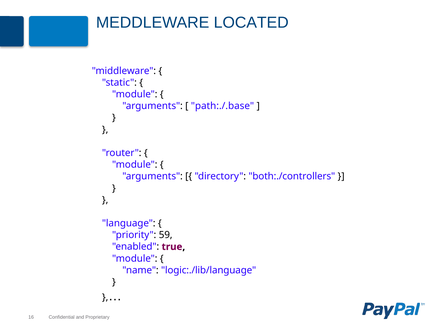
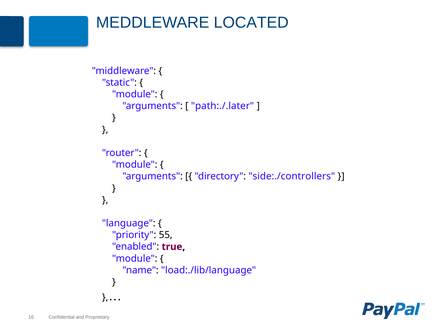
path:./.base: path:./.base -> path:./.later (222, 106)
both:./controllers: both:./controllers -> side:./controllers (292, 176)
59: 59 -> 55 (166, 235)
logic:./lib/language: logic:./lib/language -> load:./lib/language (209, 270)
